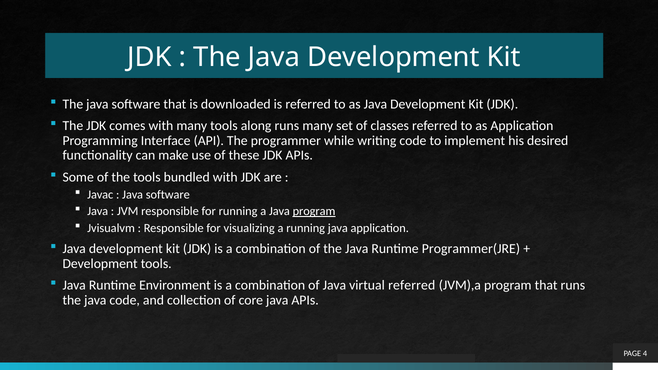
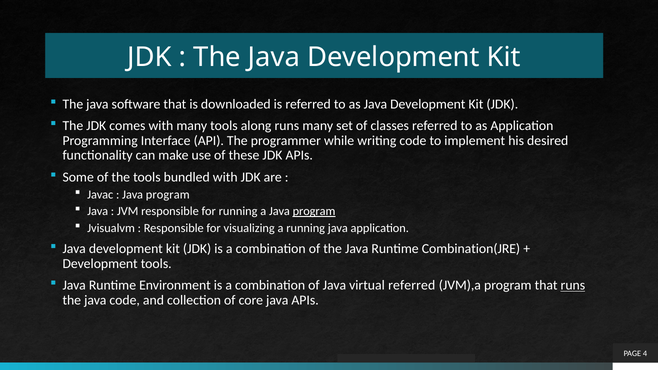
software: software -> program (168, 195)
Programmer(JRE: Programmer(JRE -> Combination(JRE (471, 249)
runs underline: none -> present (573, 285)
